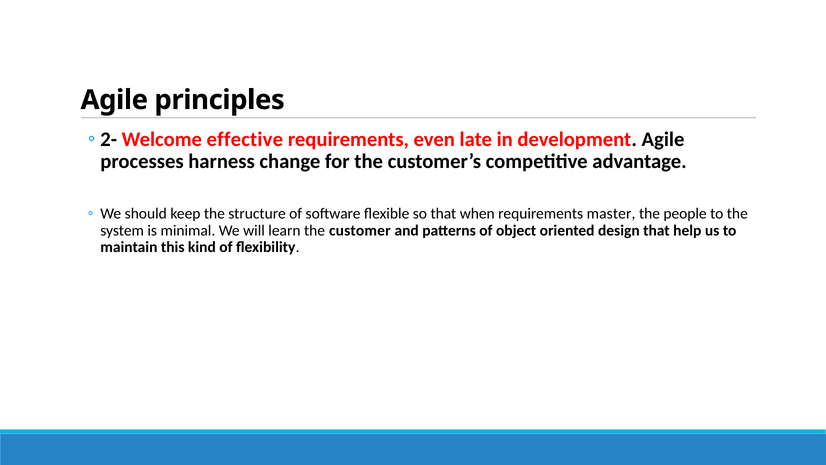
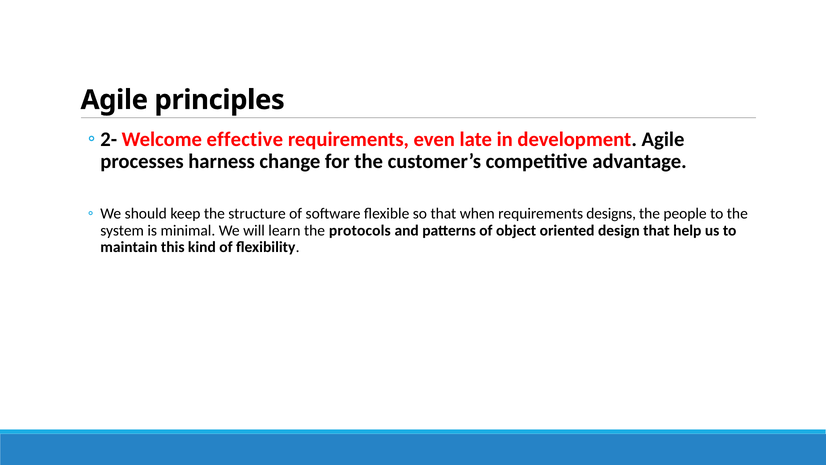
master: master -> designs (611, 214)
customer: customer -> protocols (360, 230)
